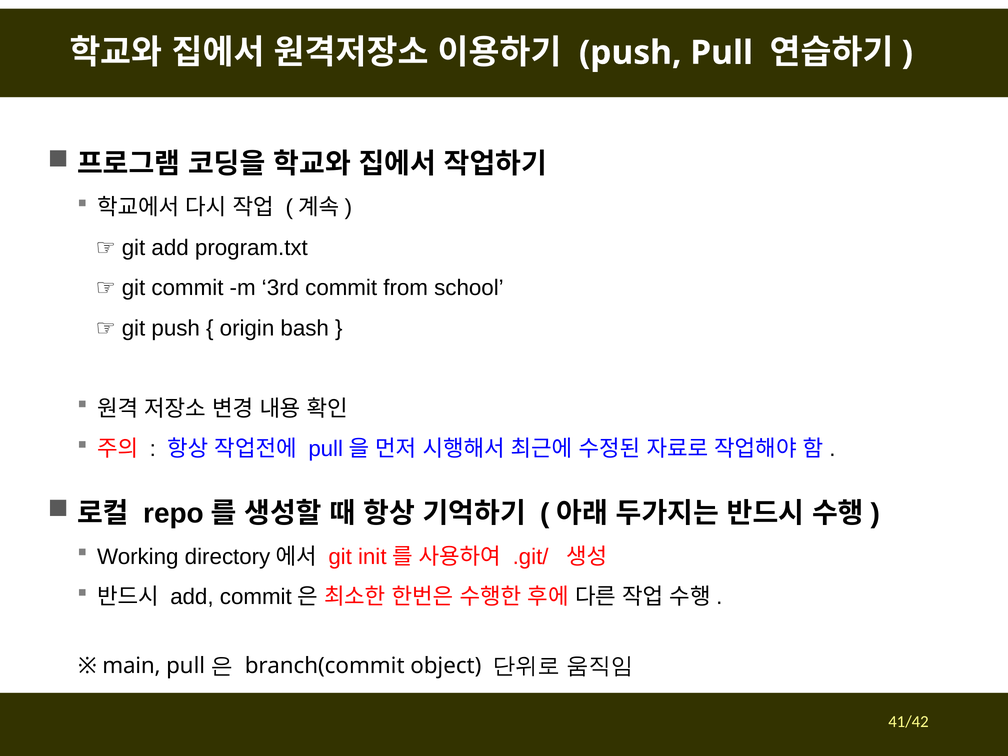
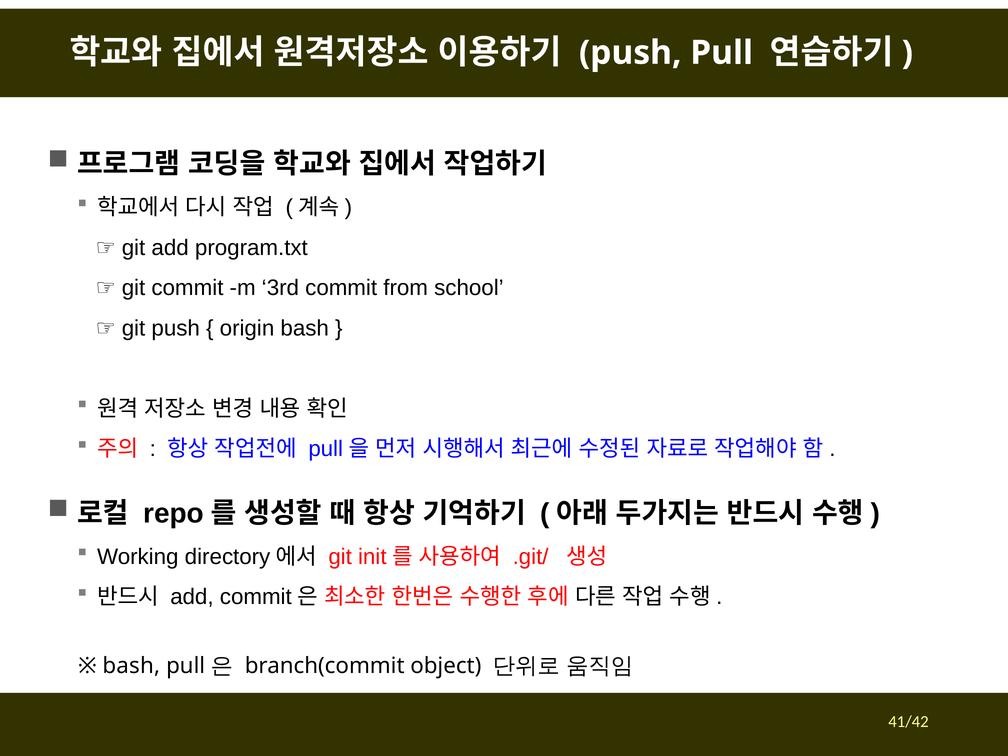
main: main -> bash (131, 666)
